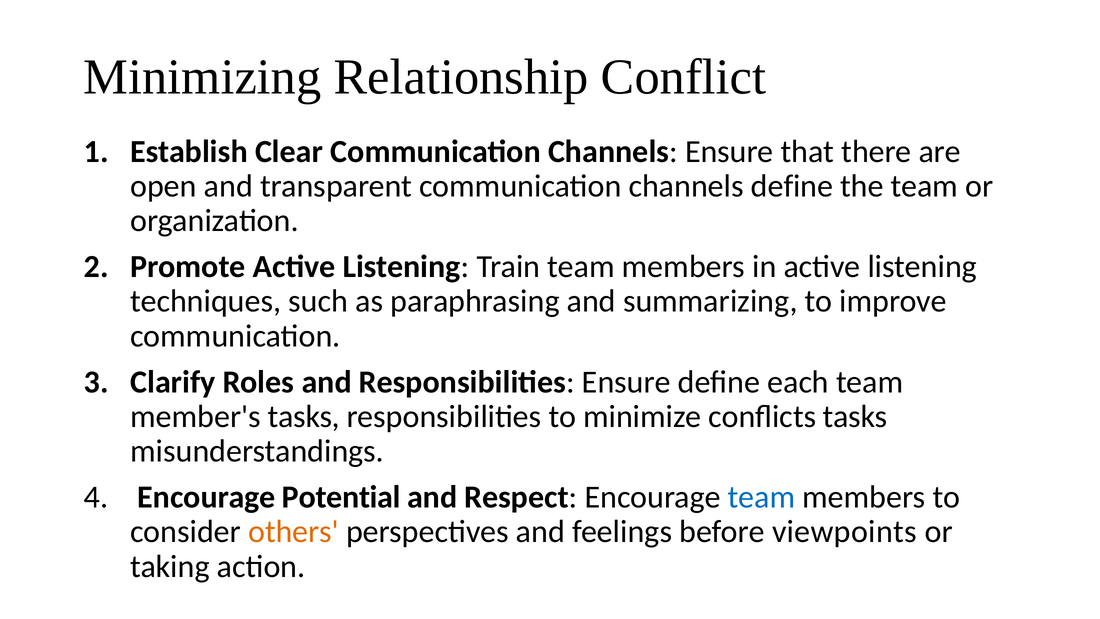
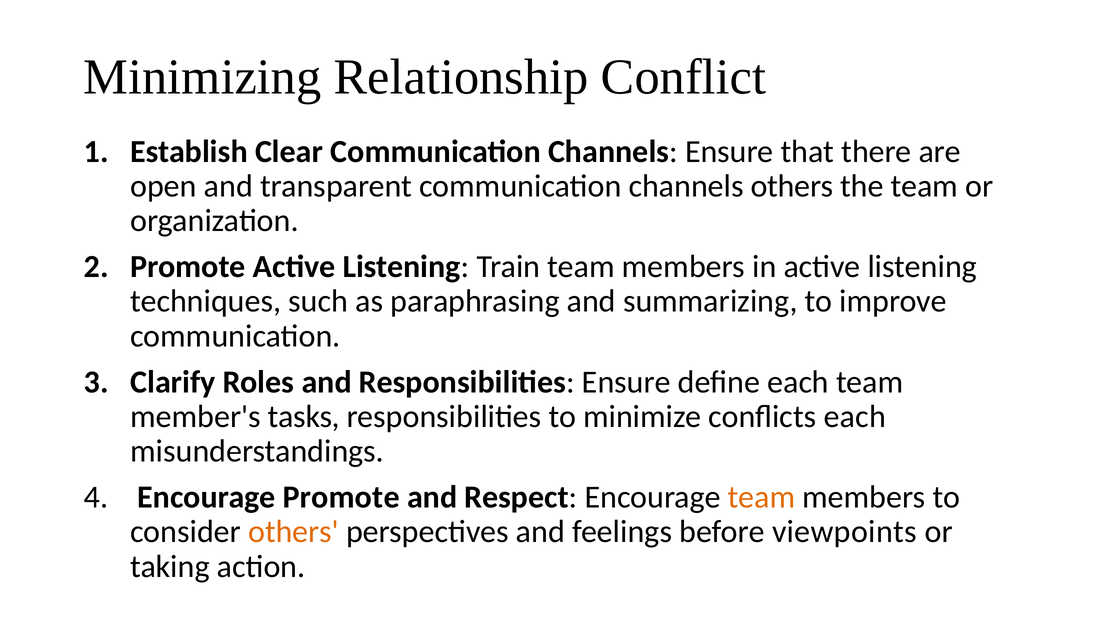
channels define: define -> others (792, 186)
conflicts tasks: tasks -> each (855, 416)
Encourage Potential: Potential -> Promote (341, 497)
team colour: blue -> orange (762, 497)
